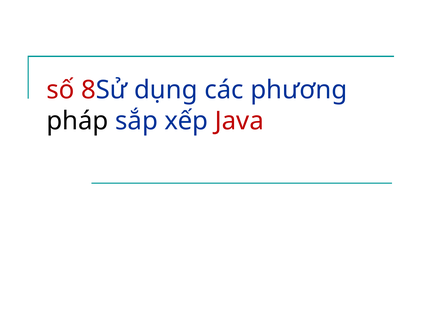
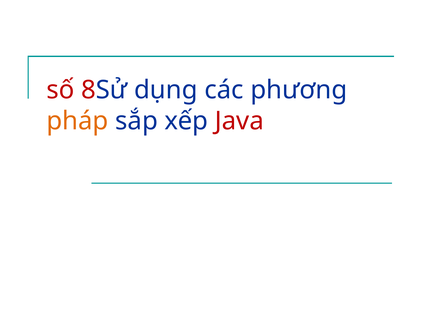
pháp colour: black -> orange (77, 121)
